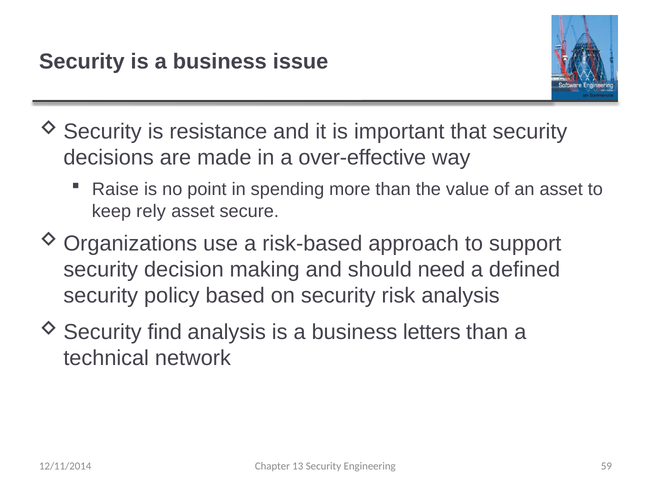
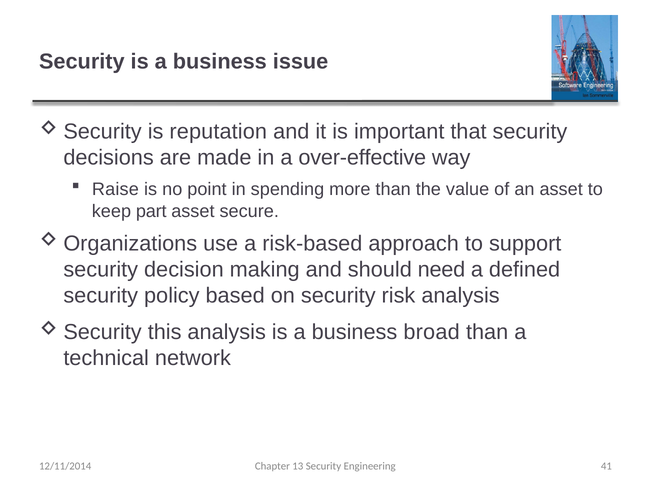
resistance: resistance -> reputation (218, 132)
rely: rely -> part (151, 211)
find: find -> this (165, 332)
letters: letters -> broad (432, 332)
59: 59 -> 41 (606, 466)
